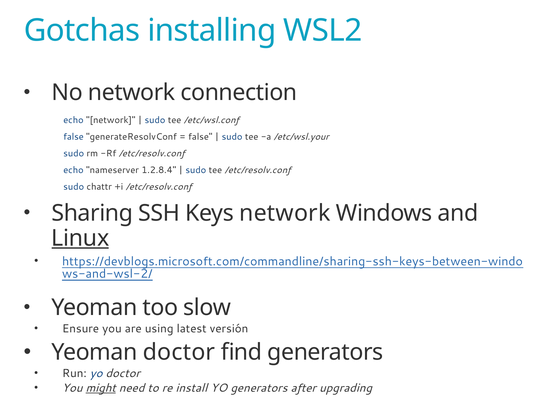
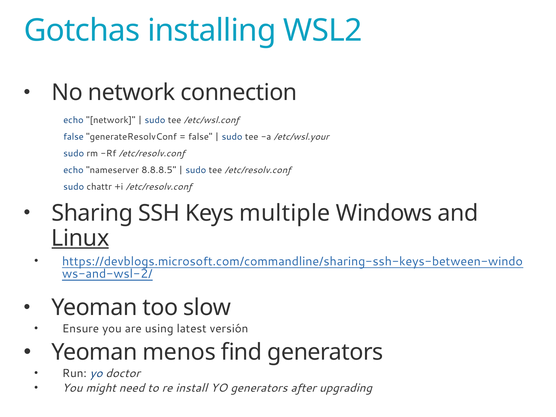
1.2.8.4: 1.2.8.4 -> 8.8.8.5 (159, 170)
Keys network: network -> multiple (285, 213)
Yeoman doctor: doctor -> menos (179, 352)
might underline: present -> none (101, 388)
